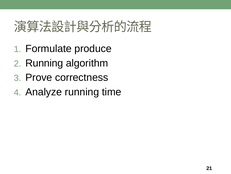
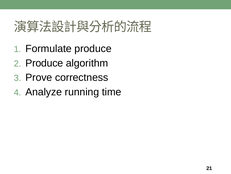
Running: Running -> Produce (44, 63)
